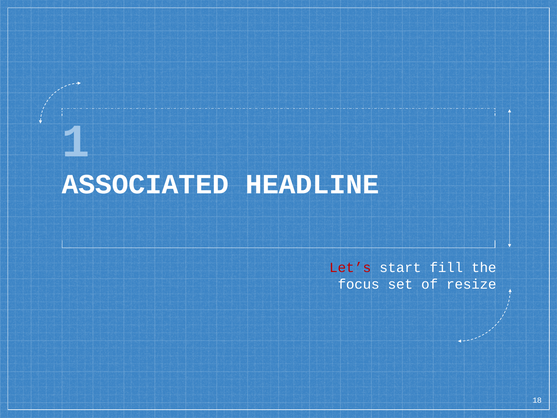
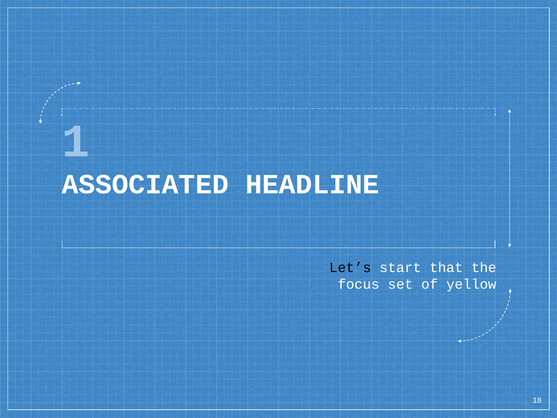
Let’s colour: red -> black (350, 267)
fill: fill -> that (446, 267)
resize: resize -> yellow (471, 284)
